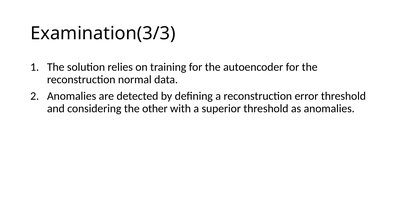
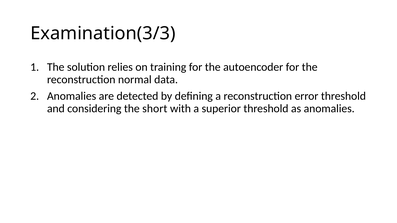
other: other -> short (155, 109)
